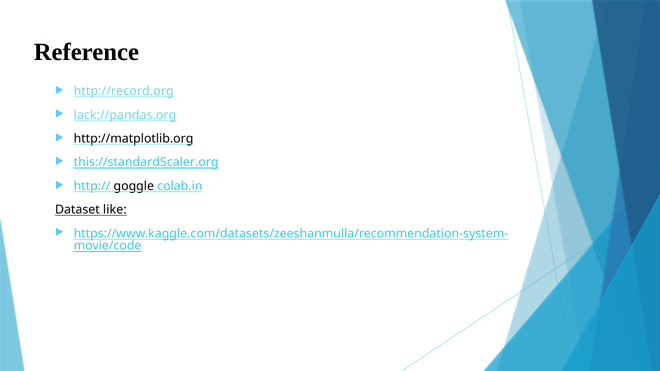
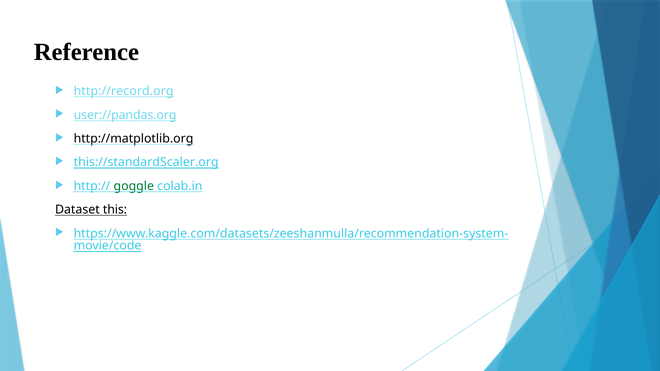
lack://pandas.org: lack://pandas.org -> user://pandas.org (125, 115)
goggle colour: black -> green (134, 186)
like: like -> this (115, 210)
